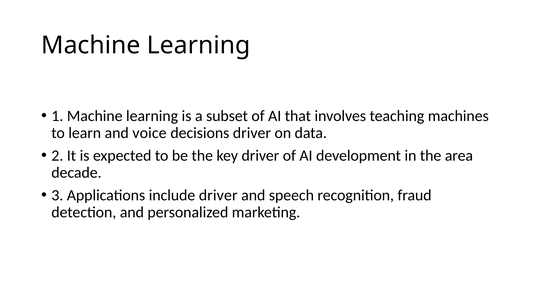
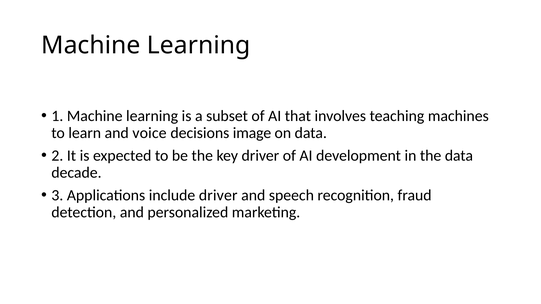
decisions driver: driver -> image (252, 133)
the area: area -> data (459, 156)
